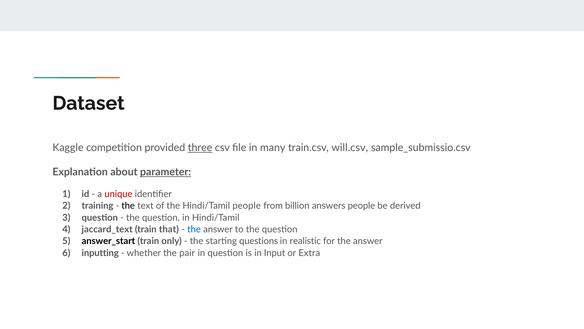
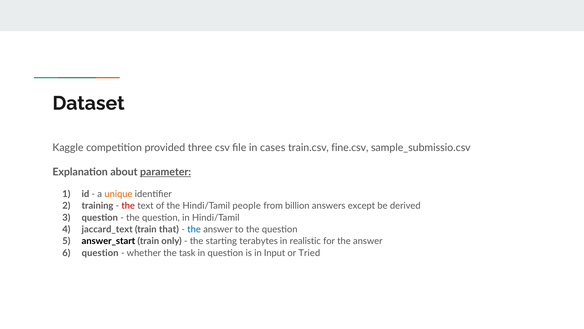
three underline: present -> none (200, 148)
many: many -> cases (273, 148)
will.csv: will.csv -> fine.csv (350, 148)
unique colour: red -> orange (118, 194)
the colour: black -> red (128, 206)
answers people: people -> except (361, 206)
questions: questions -> terabytes (259, 241)
inputting: inputting -> question (100, 253)
pair: pair -> task (187, 253)
Extra: Extra -> Tried (309, 253)
